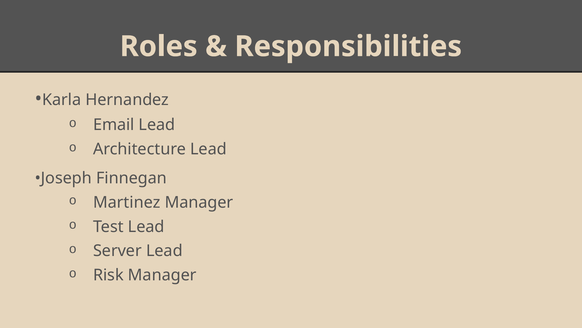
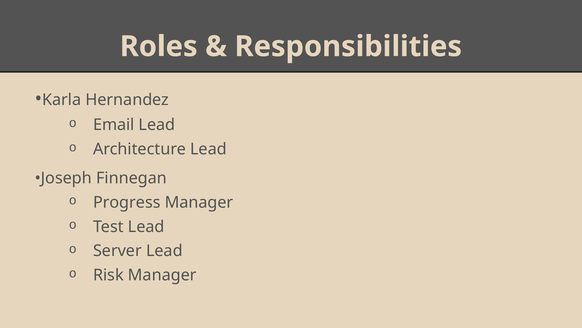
Martinez: Martinez -> Progress (127, 202)
